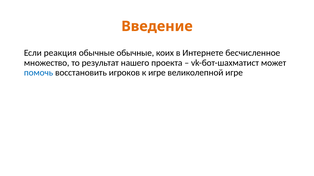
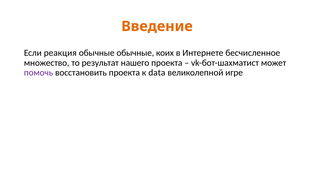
помочь colour: blue -> purple (39, 73)
восстановить игроков: игроков -> проекта (124, 73)
к игре: игре -> data (157, 73)
